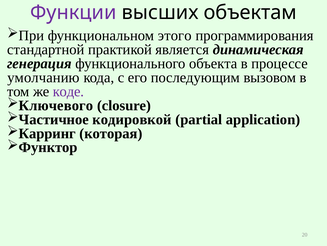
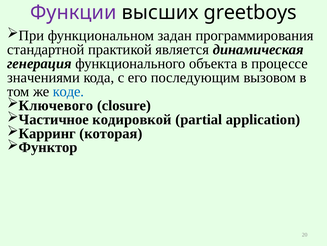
объектам: объектам -> greetboys (250, 12)
этого: этого -> задан (175, 35)
умолчанию: умолчанию -> значениями (44, 77)
коде colour: purple -> blue (68, 91)
